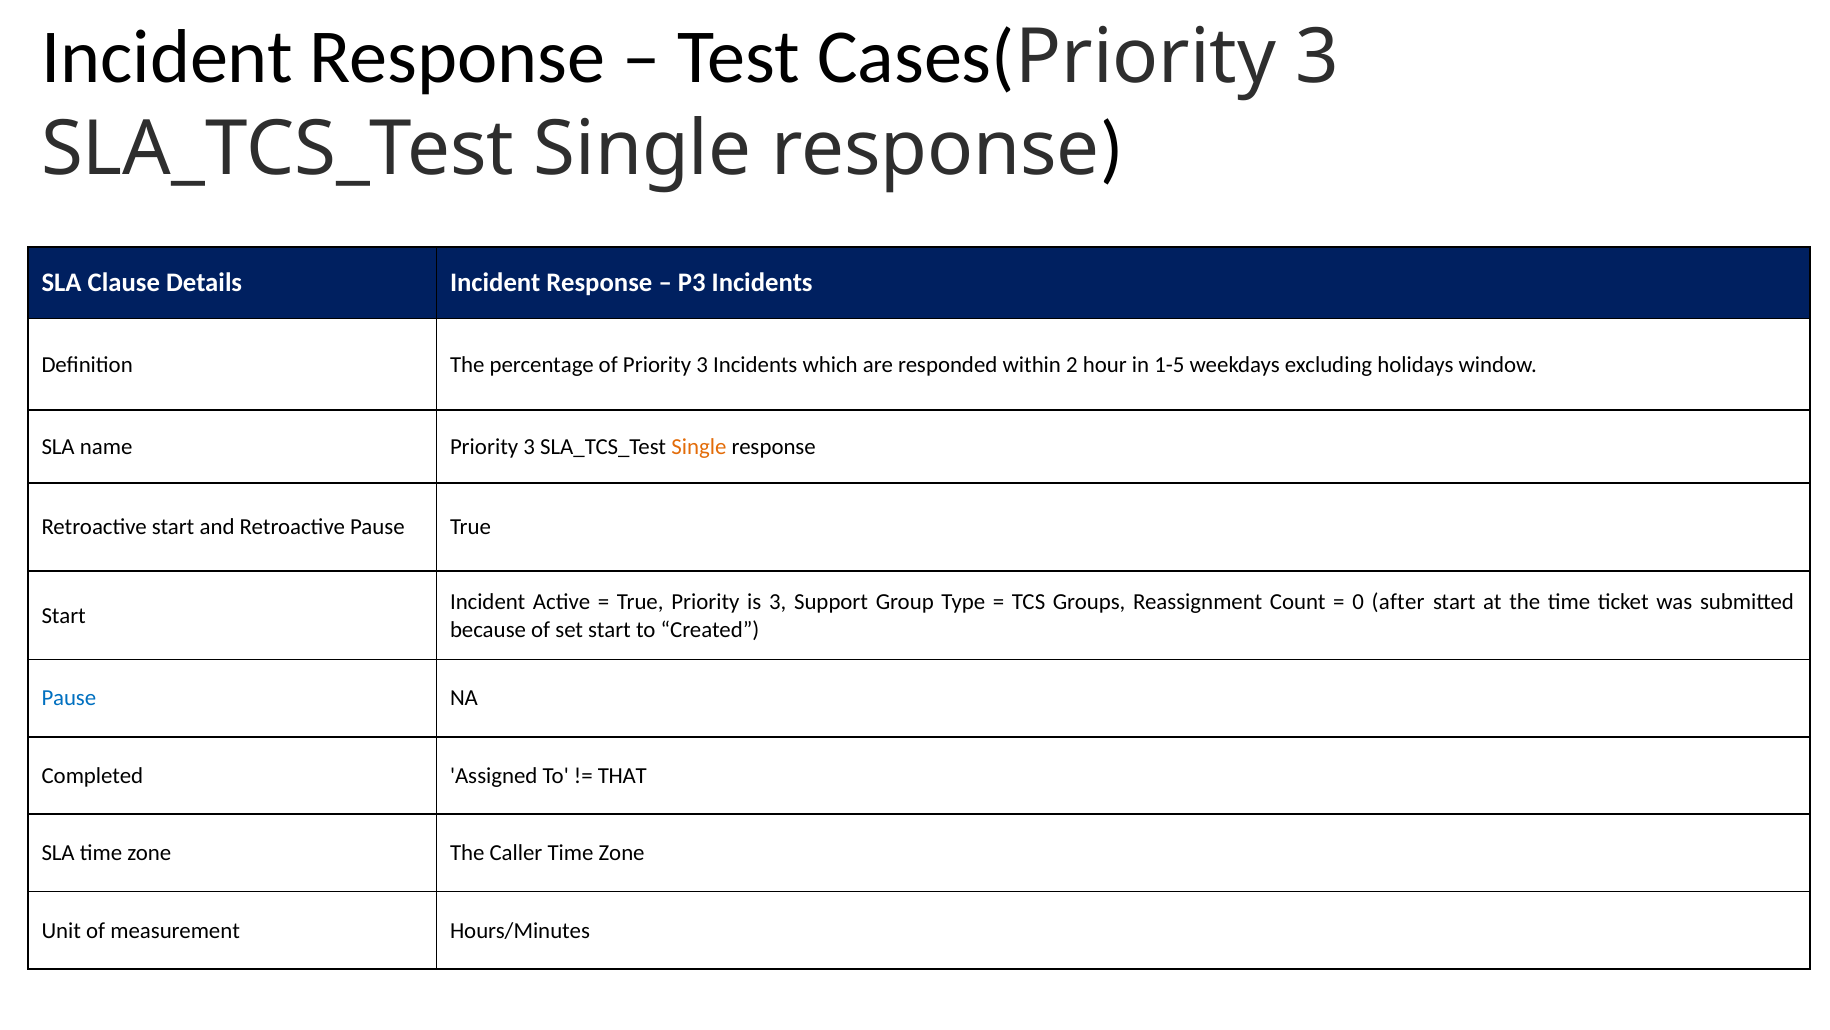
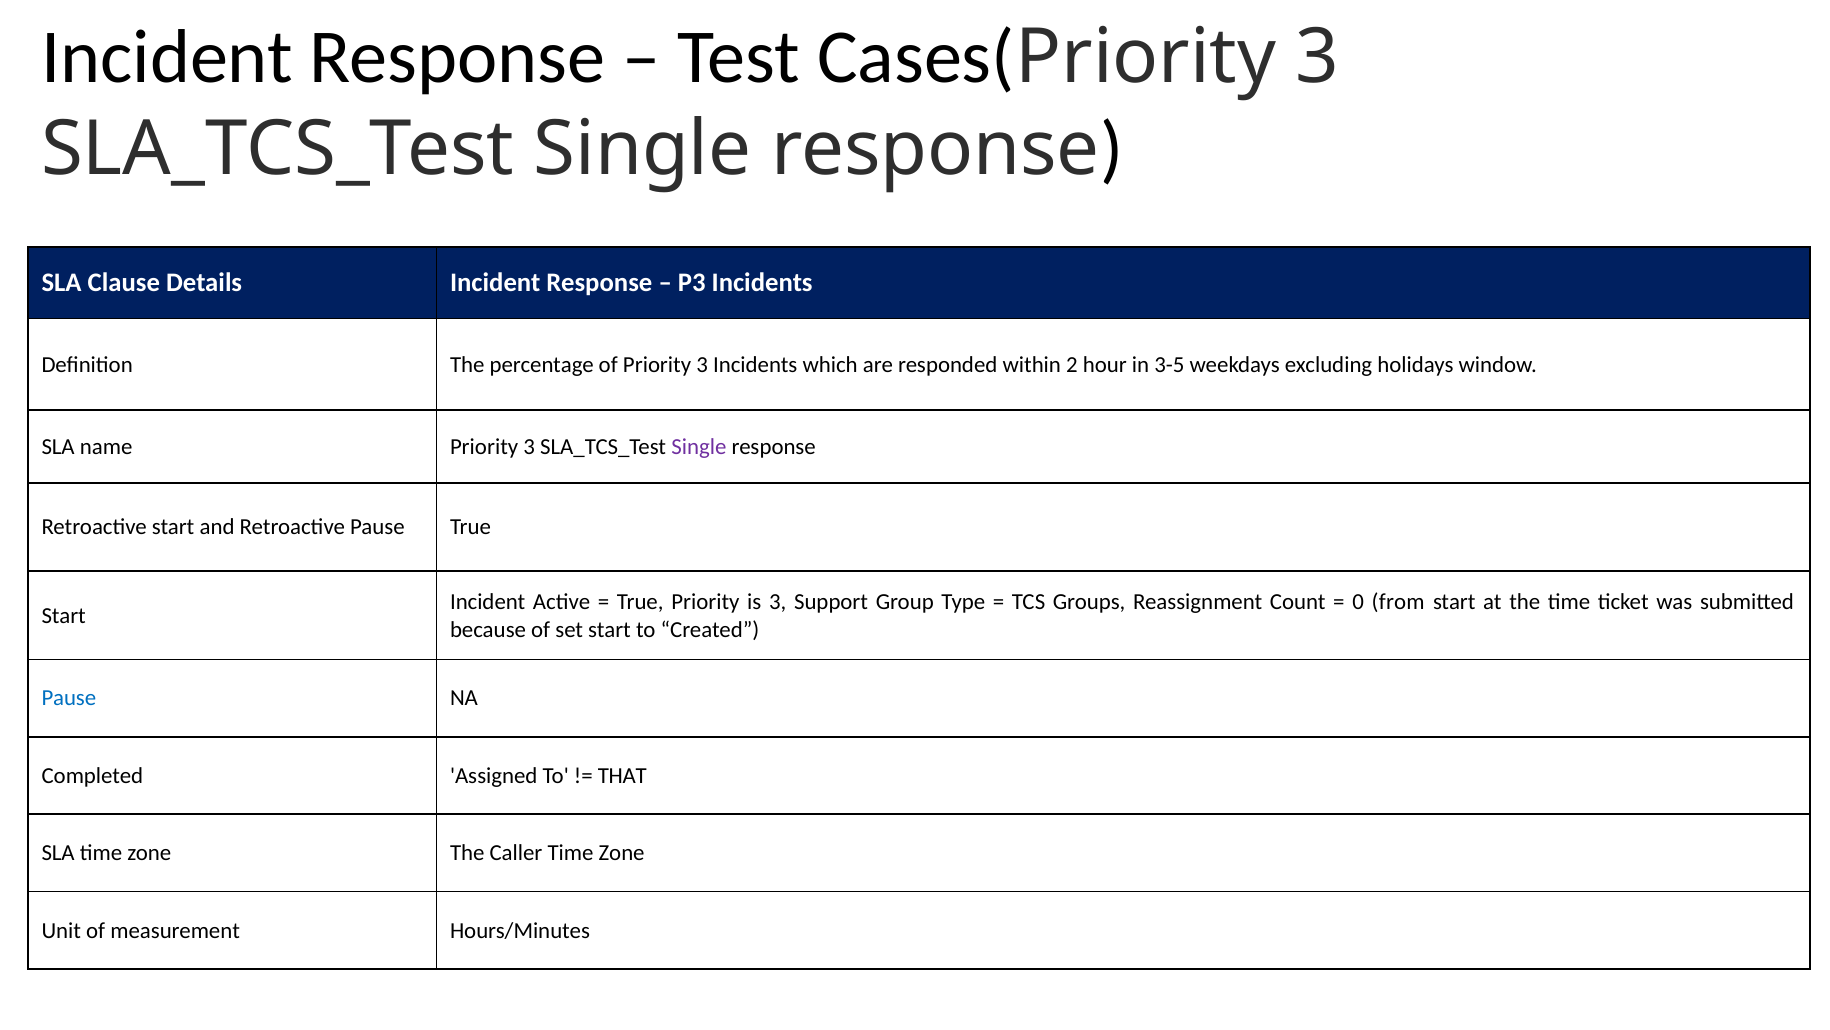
1-5: 1-5 -> 3-5 (1169, 364)
Single colour: orange -> purple (699, 447)
after: after -> from (1398, 601)
